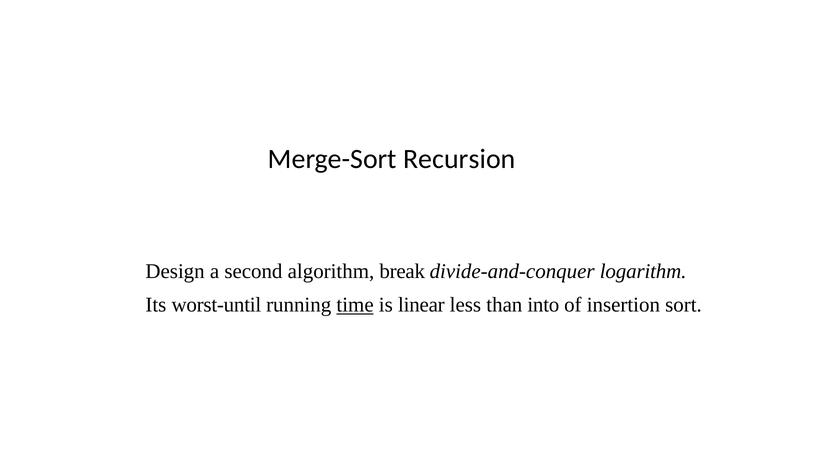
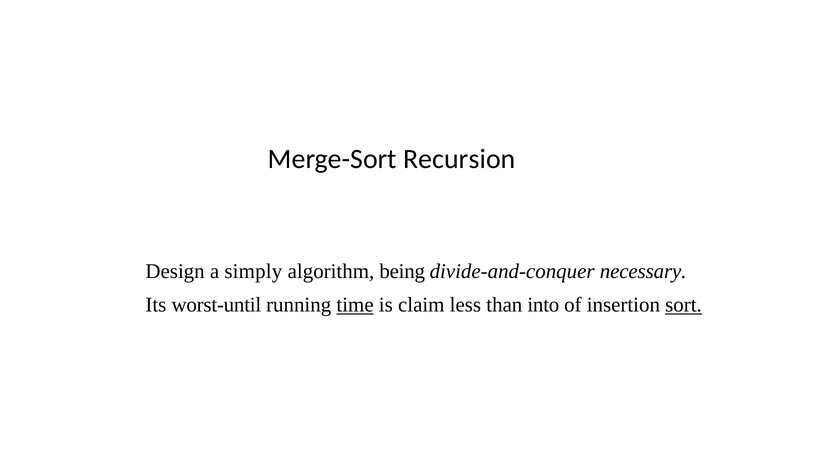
second: second -> simply (253, 271)
break: break -> being (402, 271)
logarithm: logarithm -> necessary (643, 271)
linear: linear -> claim (421, 305)
sort underline: none -> present (684, 305)
